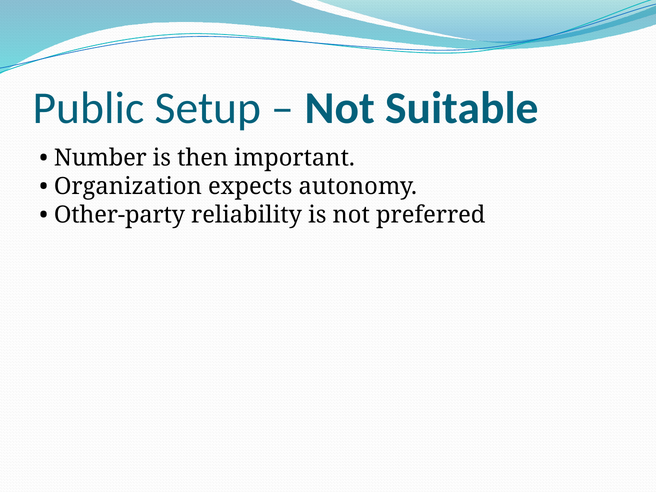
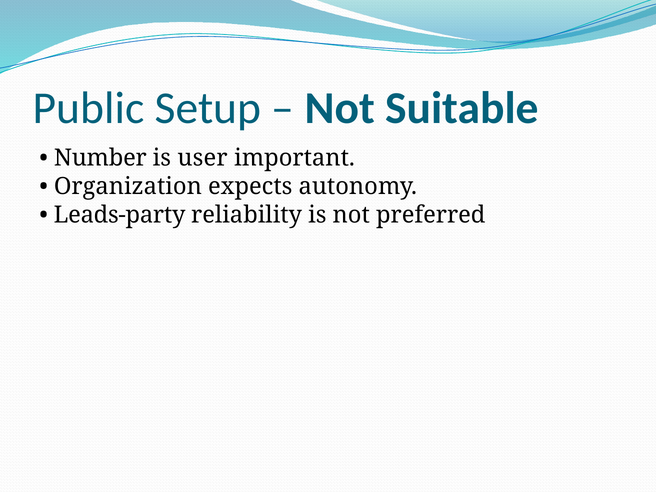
then: then -> user (203, 158)
Other-party: Other-party -> Leads-party (120, 215)
